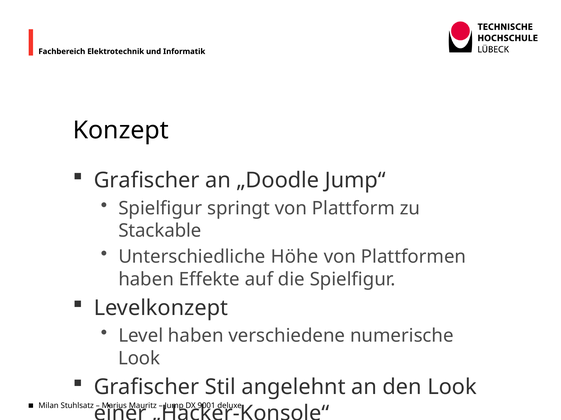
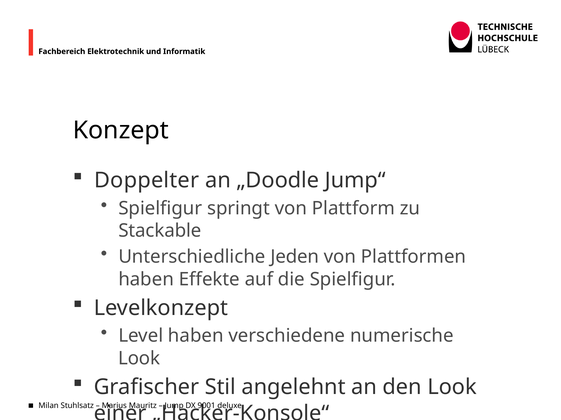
Grafischer: Grafischer -> Doppelter (147, 181)
Höhe: Höhe -> Jeden (295, 257)
